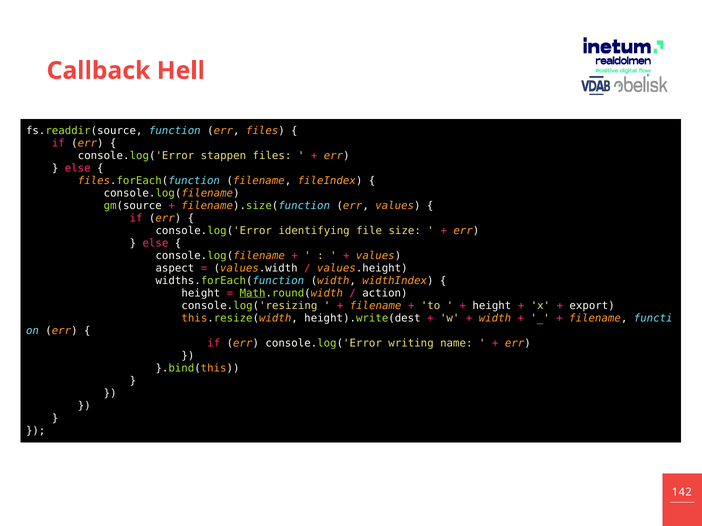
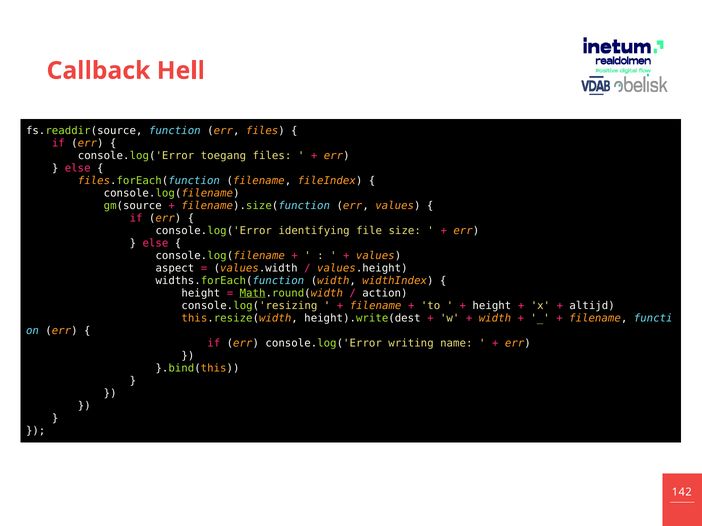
stappen: stappen -> toegang (223, 156)
export: export -> altijd (592, 306)
